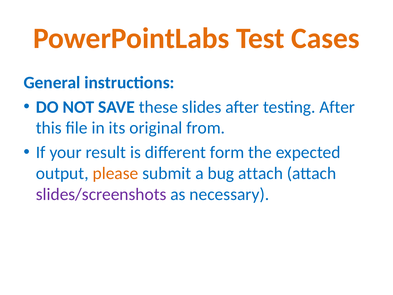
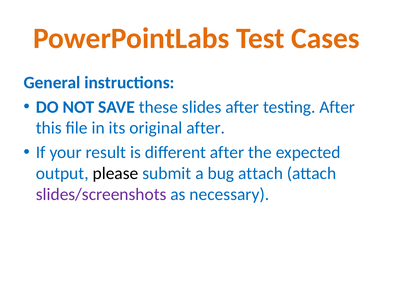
original from: from -> after (206, 128)
different form: form -> after (227, 152)
please colour: orange -> black (115, 173)
